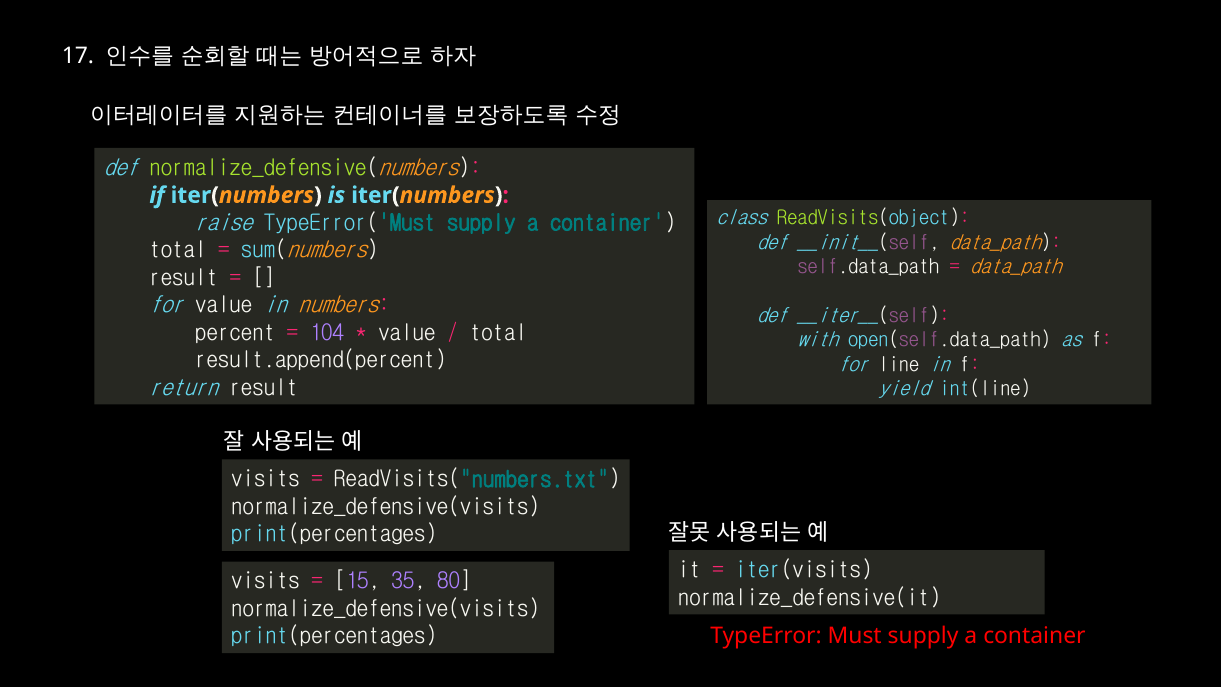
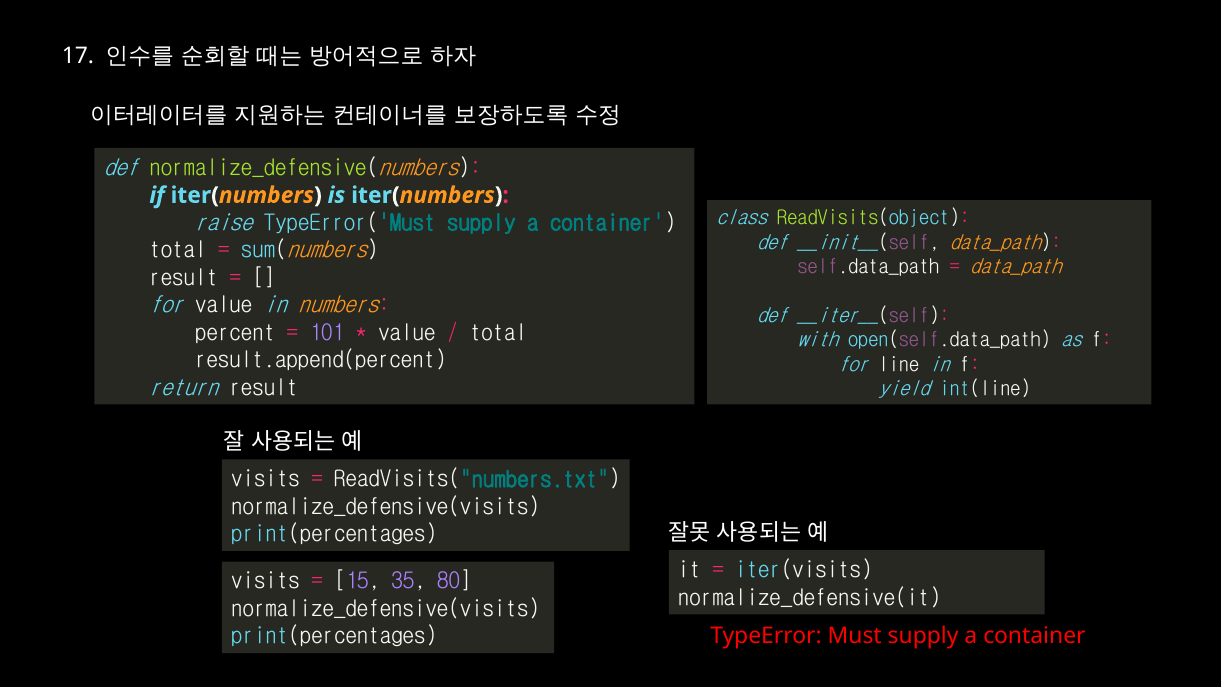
104: 104 -> 101 (327, 333)
